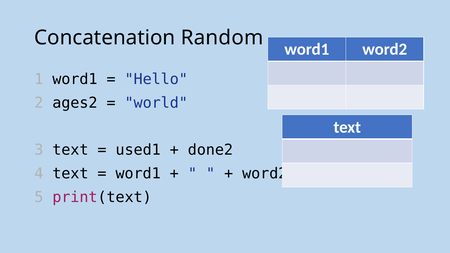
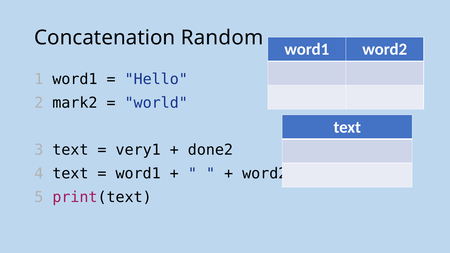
ages2: ages2 -> mark2 (75, 103)
used1: used1 -> very1 (138, 150)
